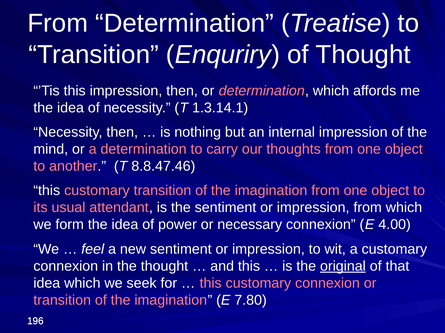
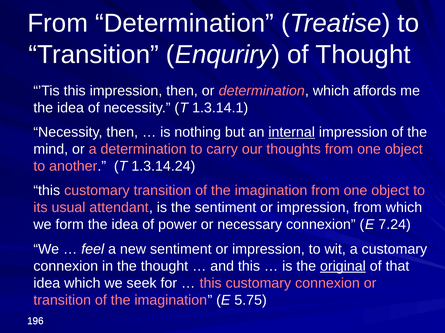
internal underline: none -> present (292, 133)
8.8.47.46: 8.8.47.46 -> 1.3.14.24 (163, 167)
4.00: 4.00 -> 7.24 (395, 225)
7.80: 7.80 -> 5.75 (251, 301)
